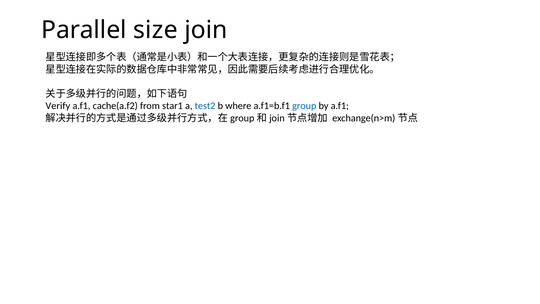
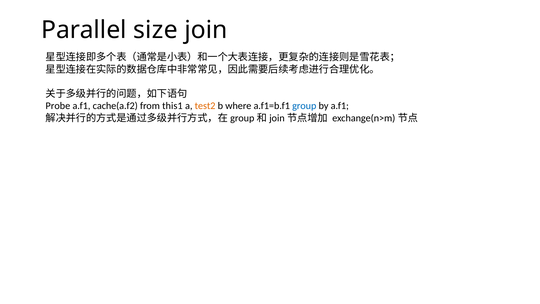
Verify: Verify -> Probe (58, 106)
star1: star1 -> this1 (172, 106)
test2 colour: blue -> orange (205, 106)
